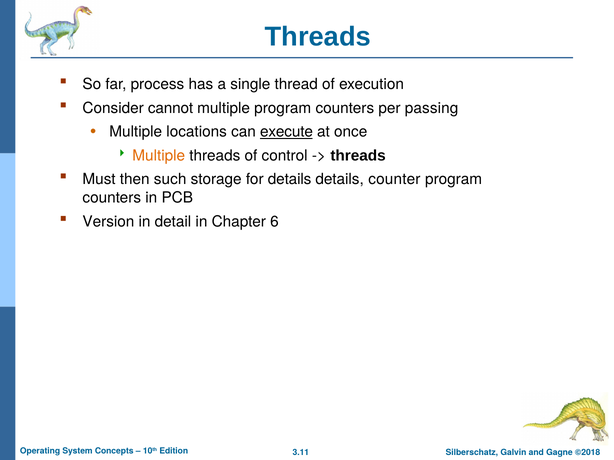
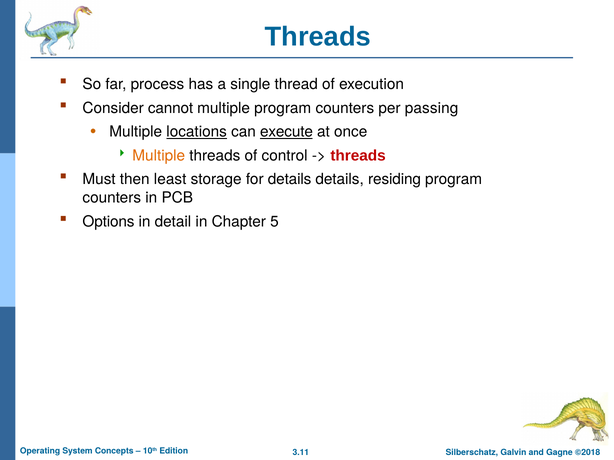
locations underline: none -> present (197, 132)
threads colour: black -> red (358, 156)
such: such -> least (170, 180)
counter: counter -> residing (395, 180)
Version: Version -> Options (108, 222)
6: 6 -> 5 (274, 222)
